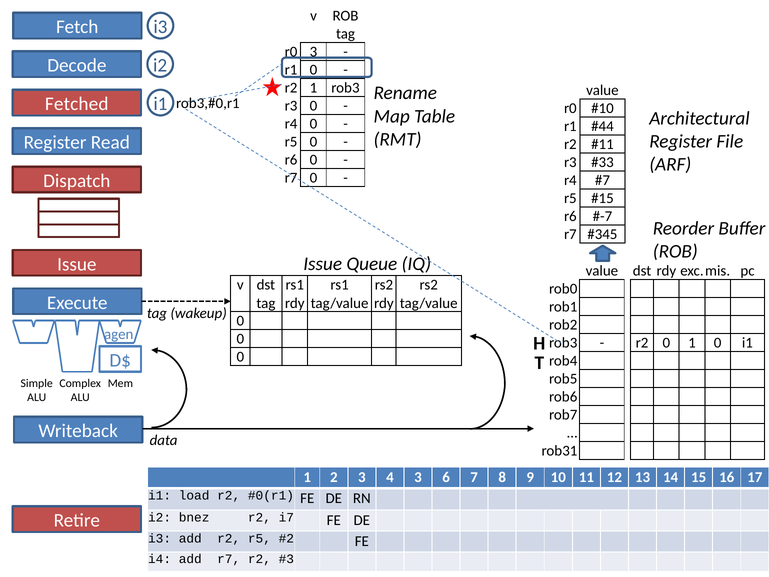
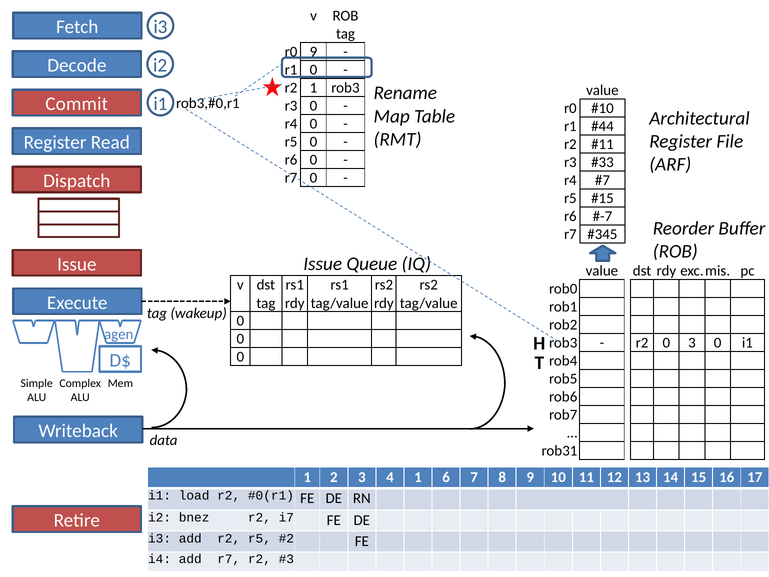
r0 3: 3 -> 9 (313, 52)
Fetched: Fetched -> Commit (77, 104)
0 1: 1 -> 3 (692, 343)
4 3: 3 -> 1 (418, 477)
